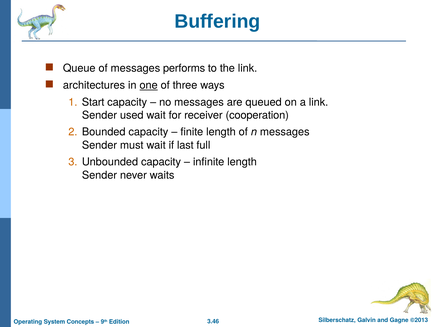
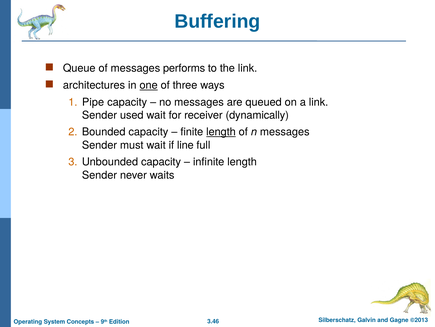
Start: Start -> Pipe (93, 102)
cooperation: cooperation -> dynamically (257, 115)
length underline: none -> present (221, 132)
last: last -> line (185, 145)
